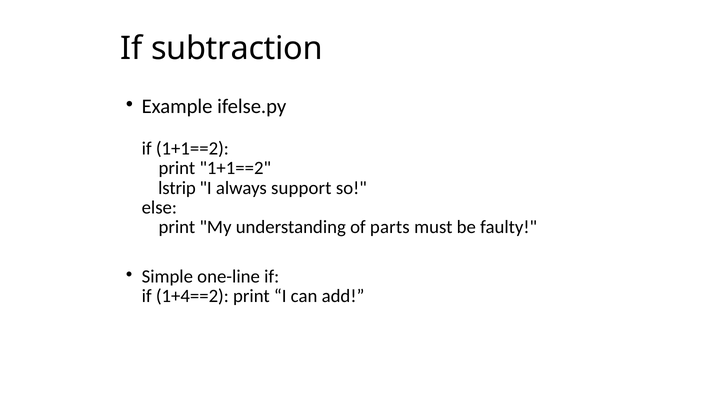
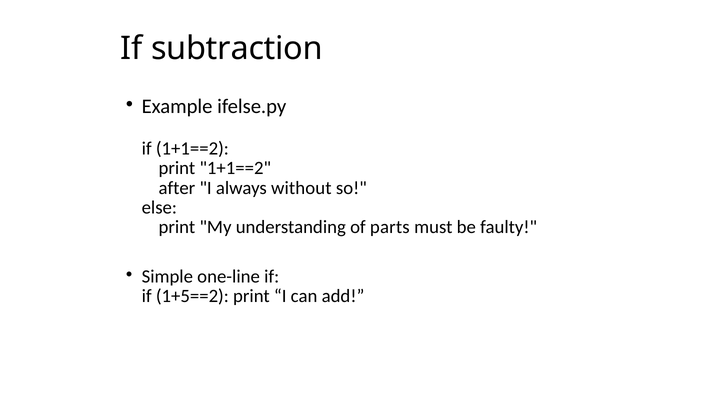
lstrip: lstrip -> after (177, 188)
support: support -> without (301, 188)
1+4==2: 1+4==2 -> 1+5==2 (192, 296)
